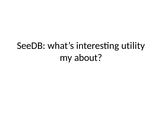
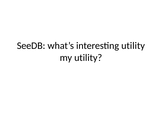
my about: about -> utility (88, 57)
